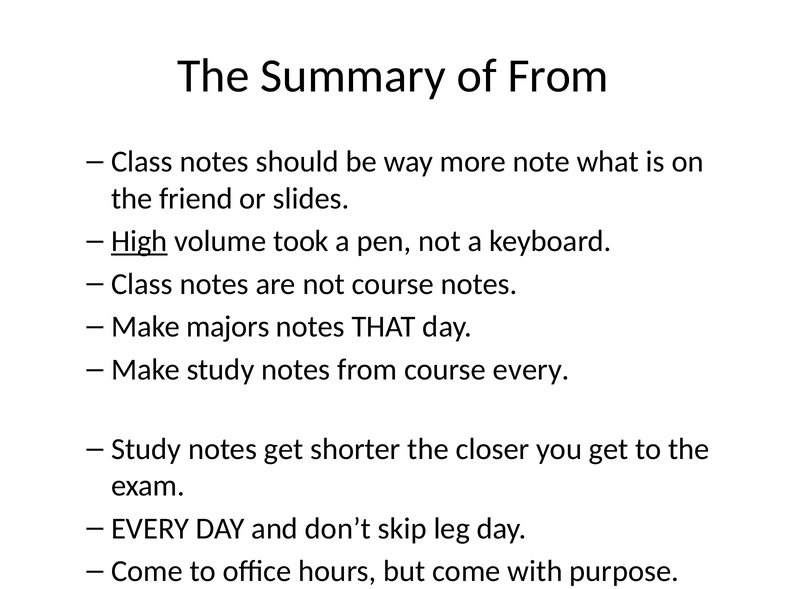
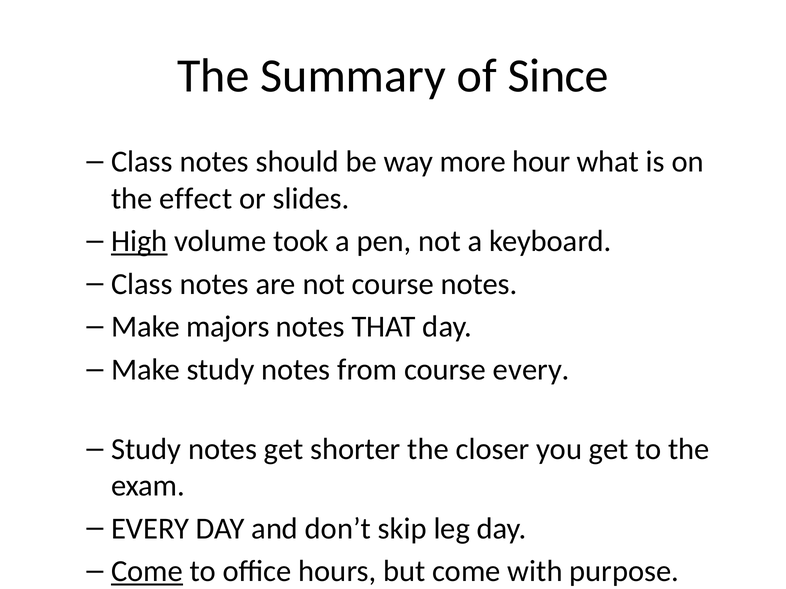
of From: From -> Since (558, 76)
note: note -> hour (541, 162)
friend: friend -> effect (196, 199)
Come underline: none -> present (147, 572)
